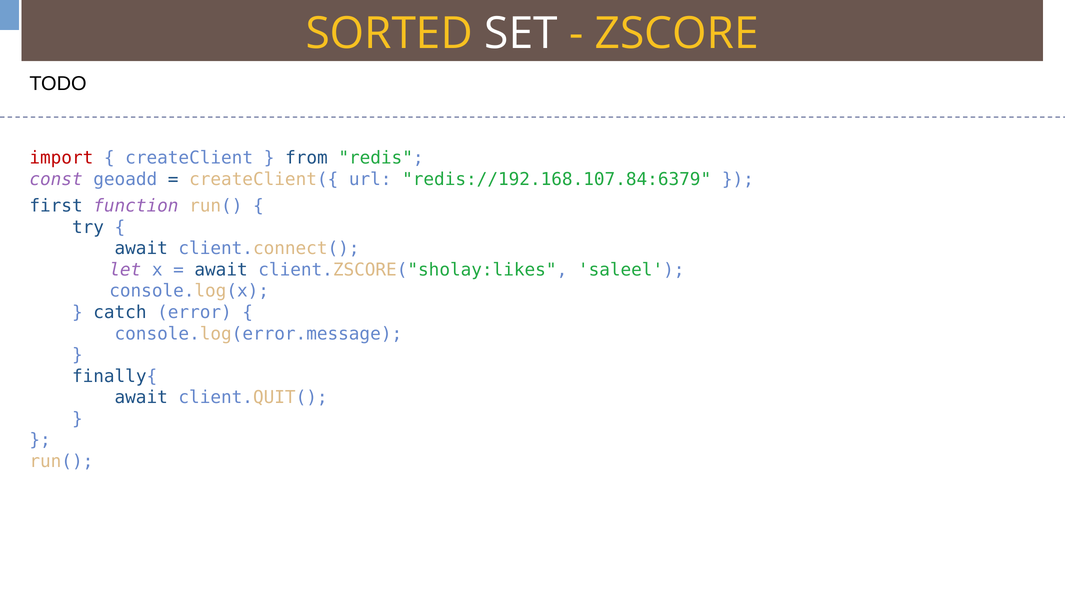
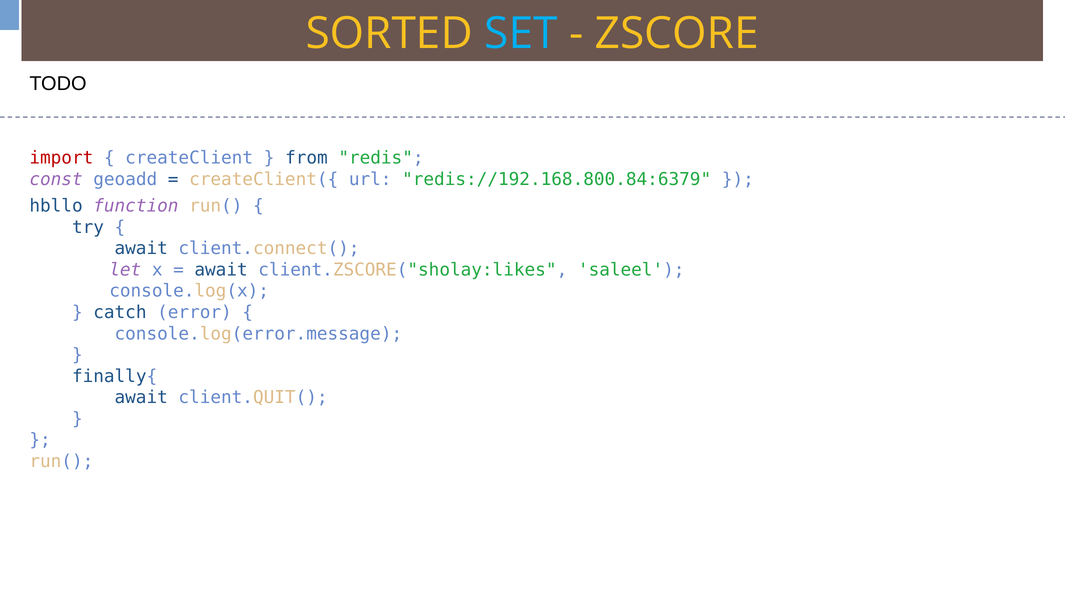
SET colour: white -> light blue (521, 34)
redis://192.168.107.84:6379: redis://192.168.107.84:6379 -> redis://192.168.800.84:6379 (557, 179)
first: first -> hbllo (56, 206)
